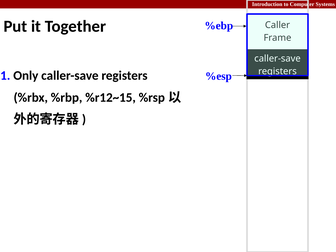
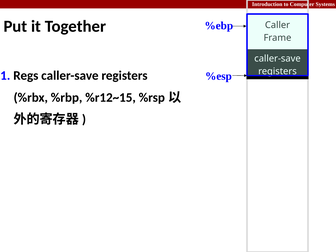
Only: Only -> Regs (26, 76)
